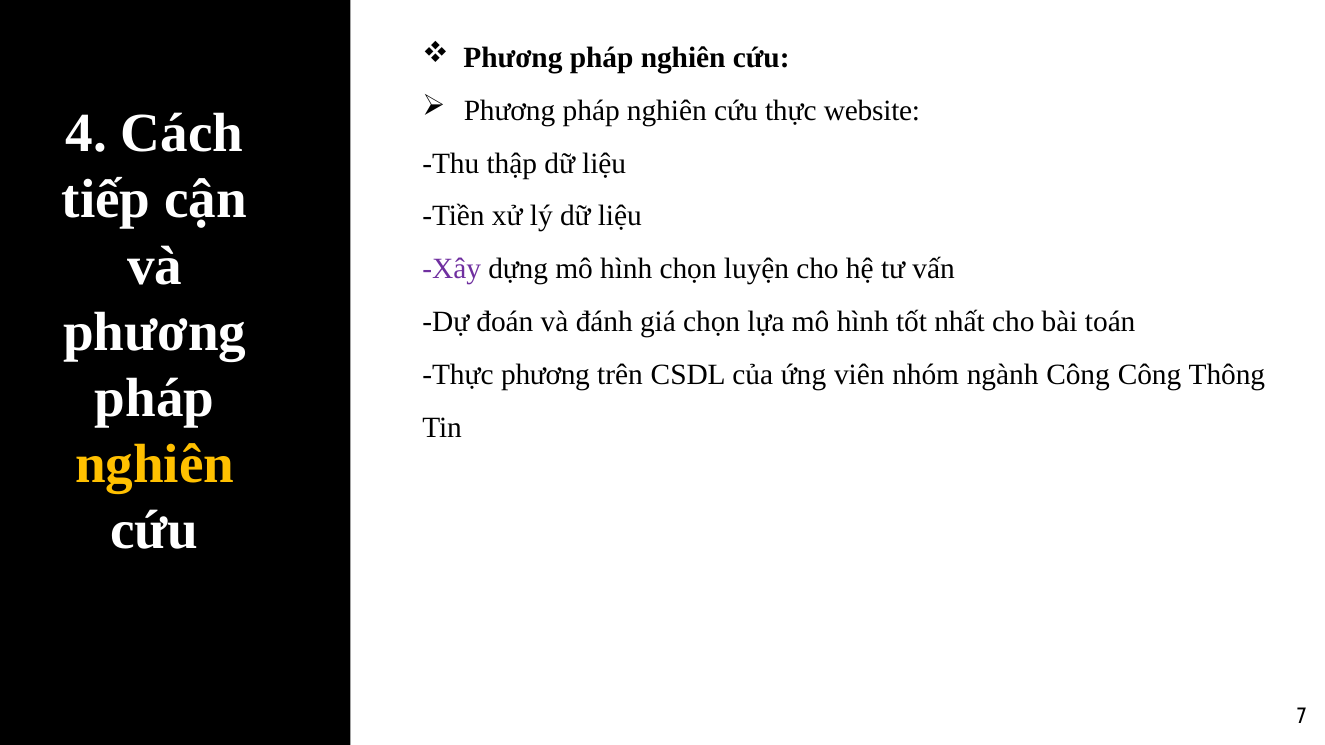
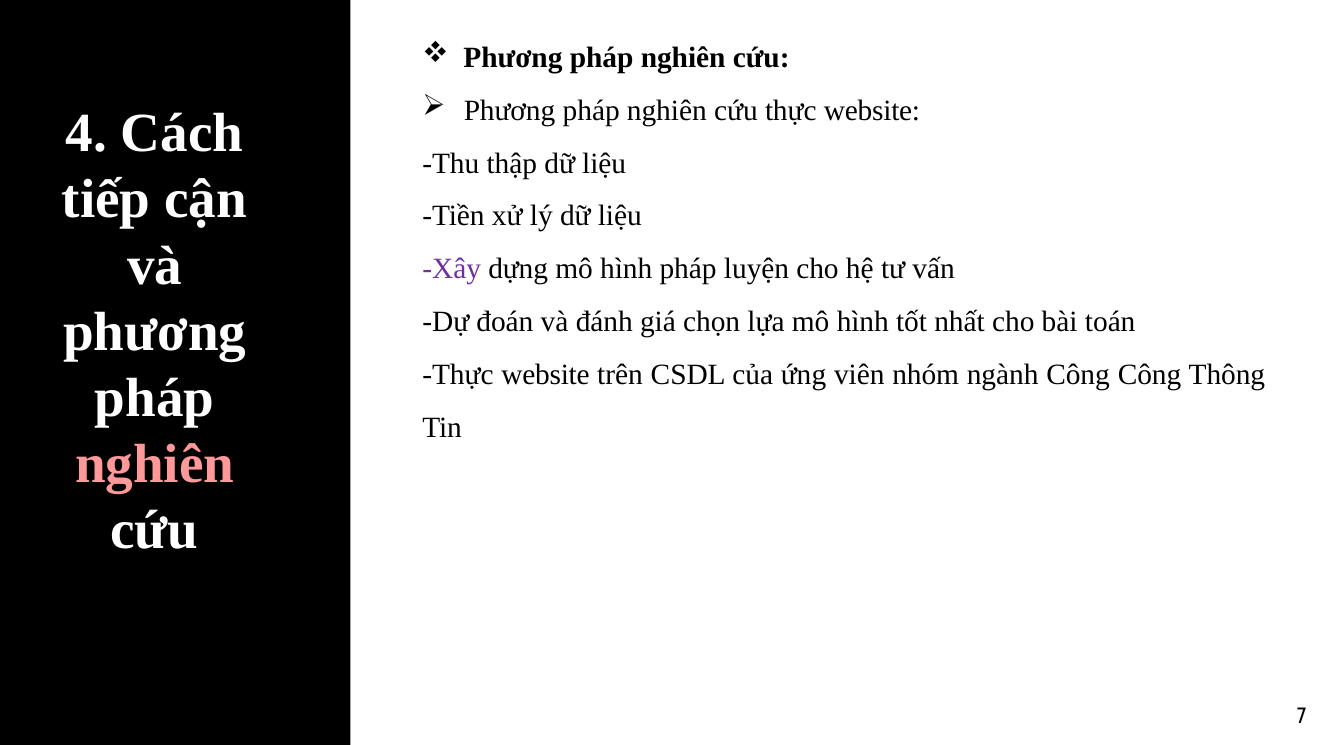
hình chọn: chọn -> pháp (688, 269)
phương: phương -> website (545, 375)
nghiên colour: yellow -> pink (155, 465)
